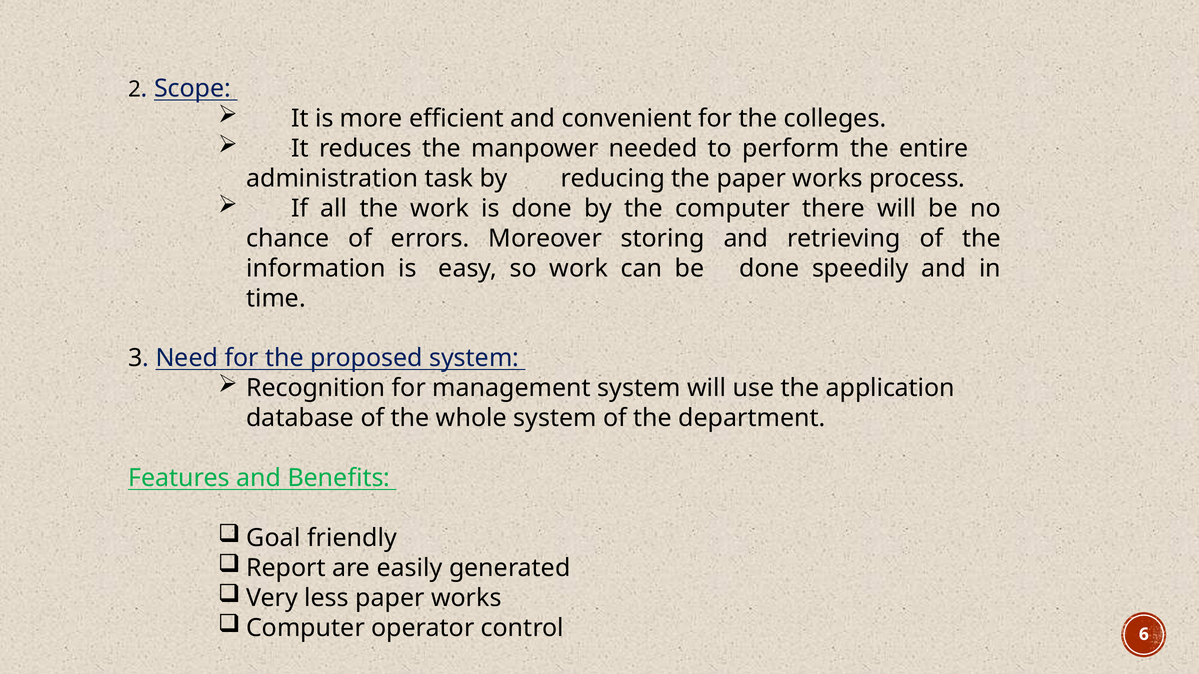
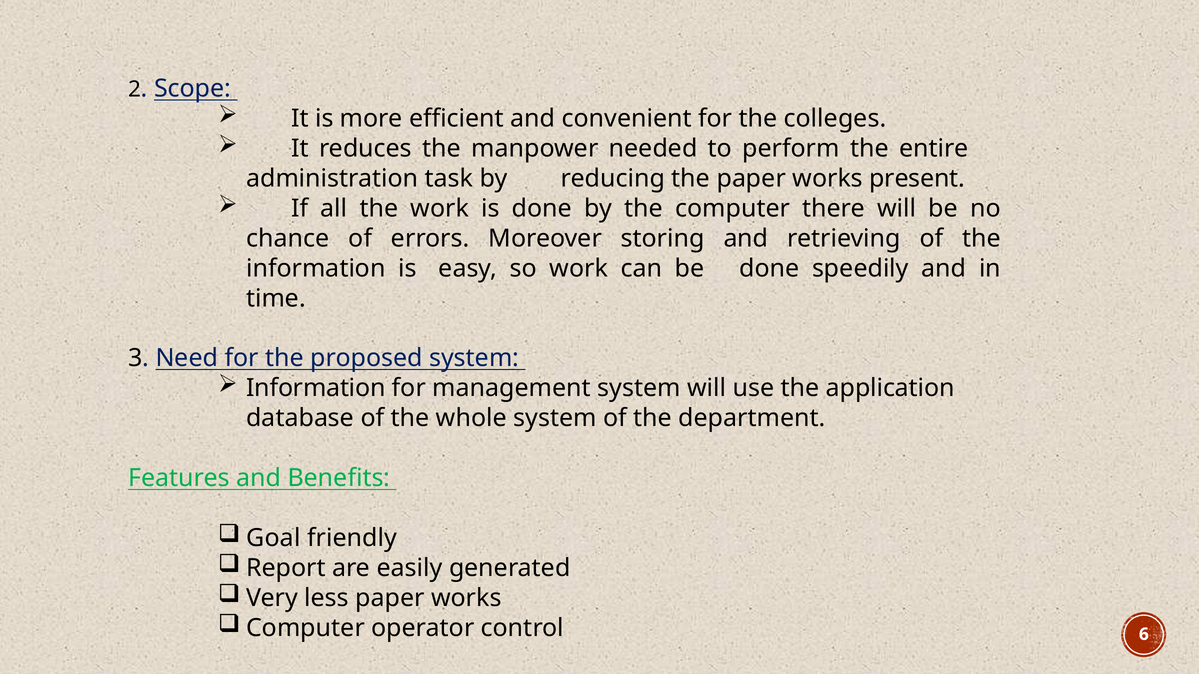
process: process -> present (917, 179)
Recognition: Recognition -> Information (316, 388)
